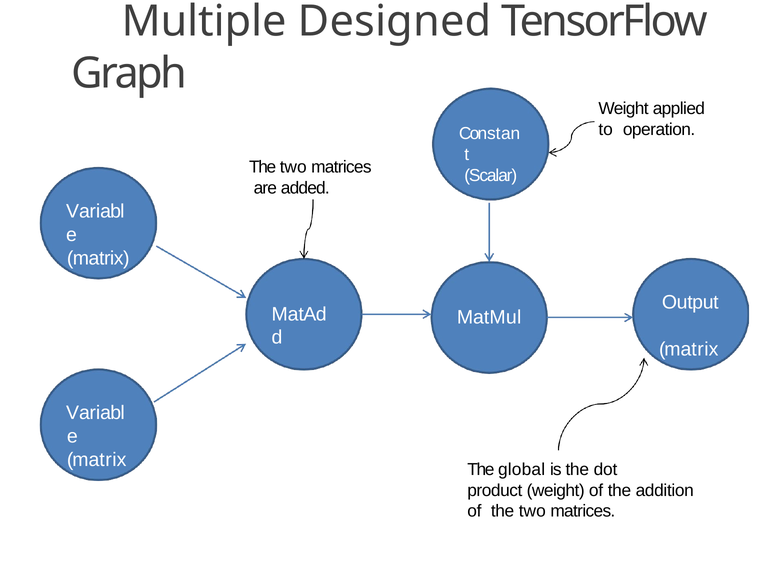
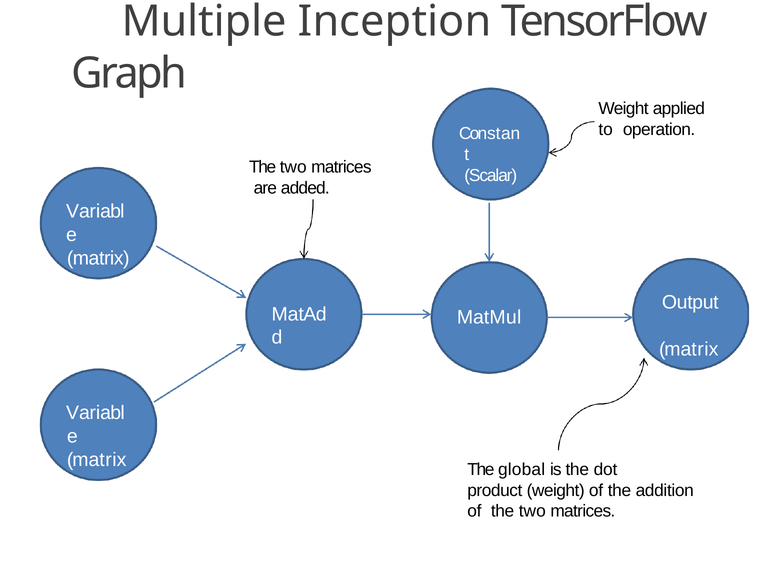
Designed: Designed -> Inception (395, 21)
